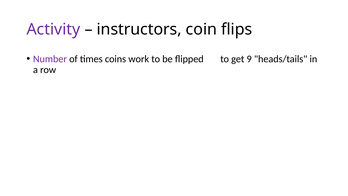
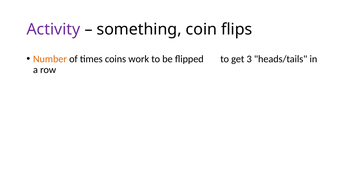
instructors: instructors -> something (139, 29)
Number colour: purple -> orange (50, 59)
9: 9 -> 3 (249, 59)
